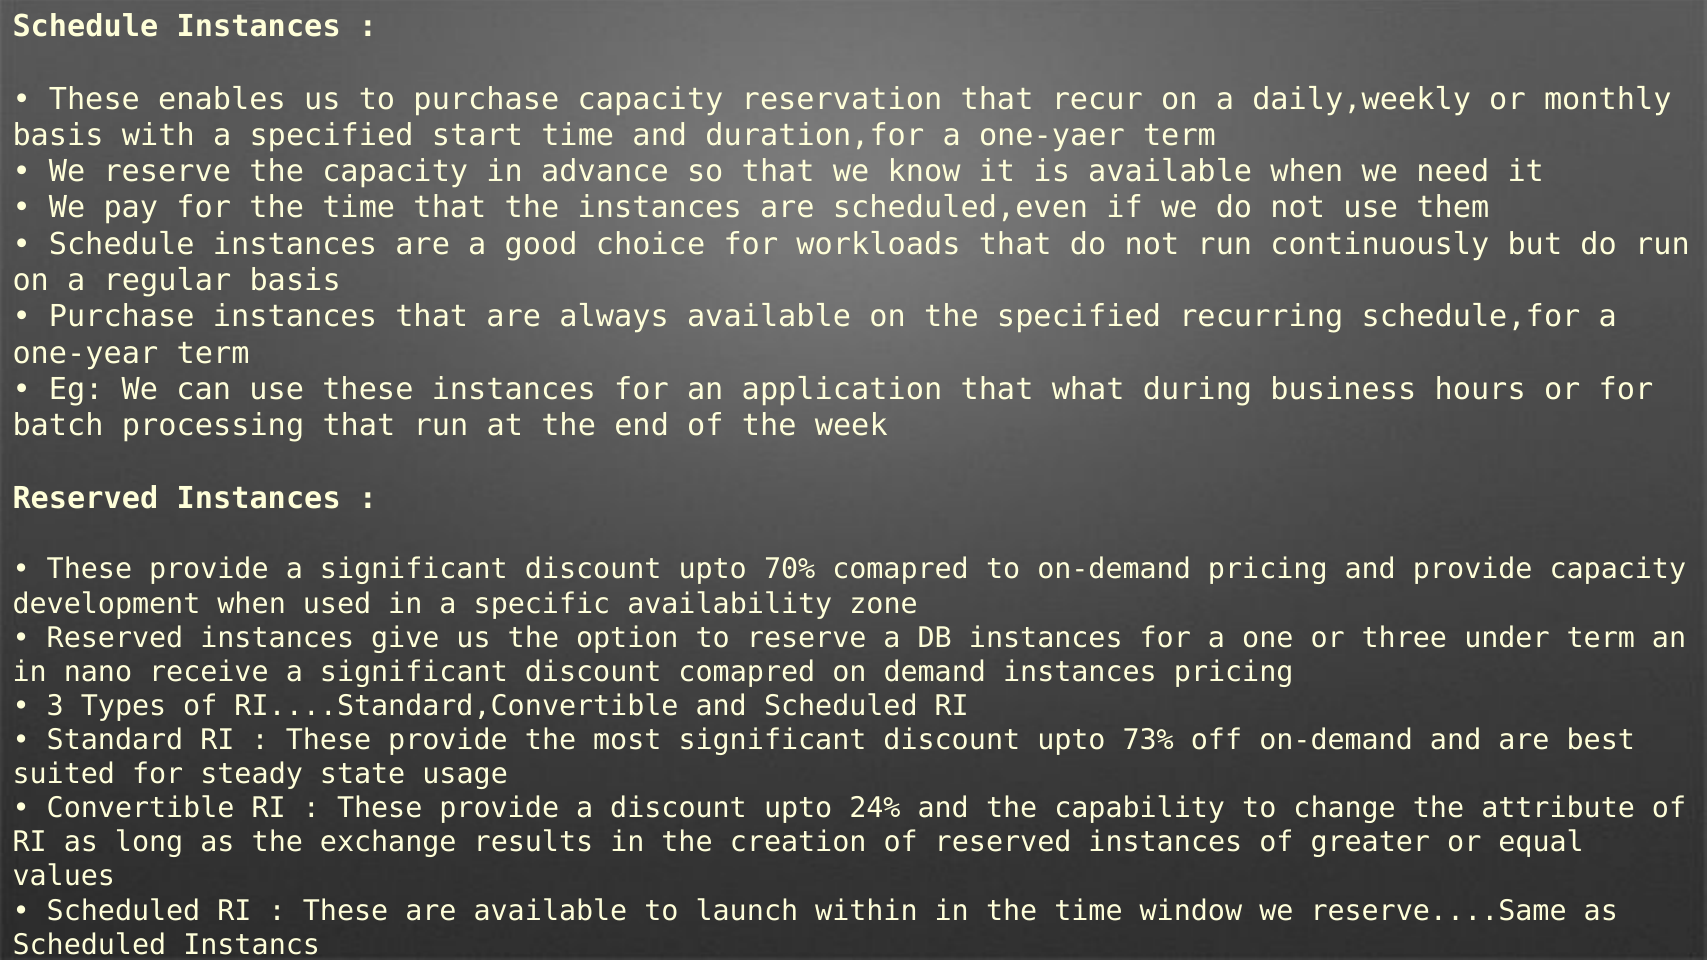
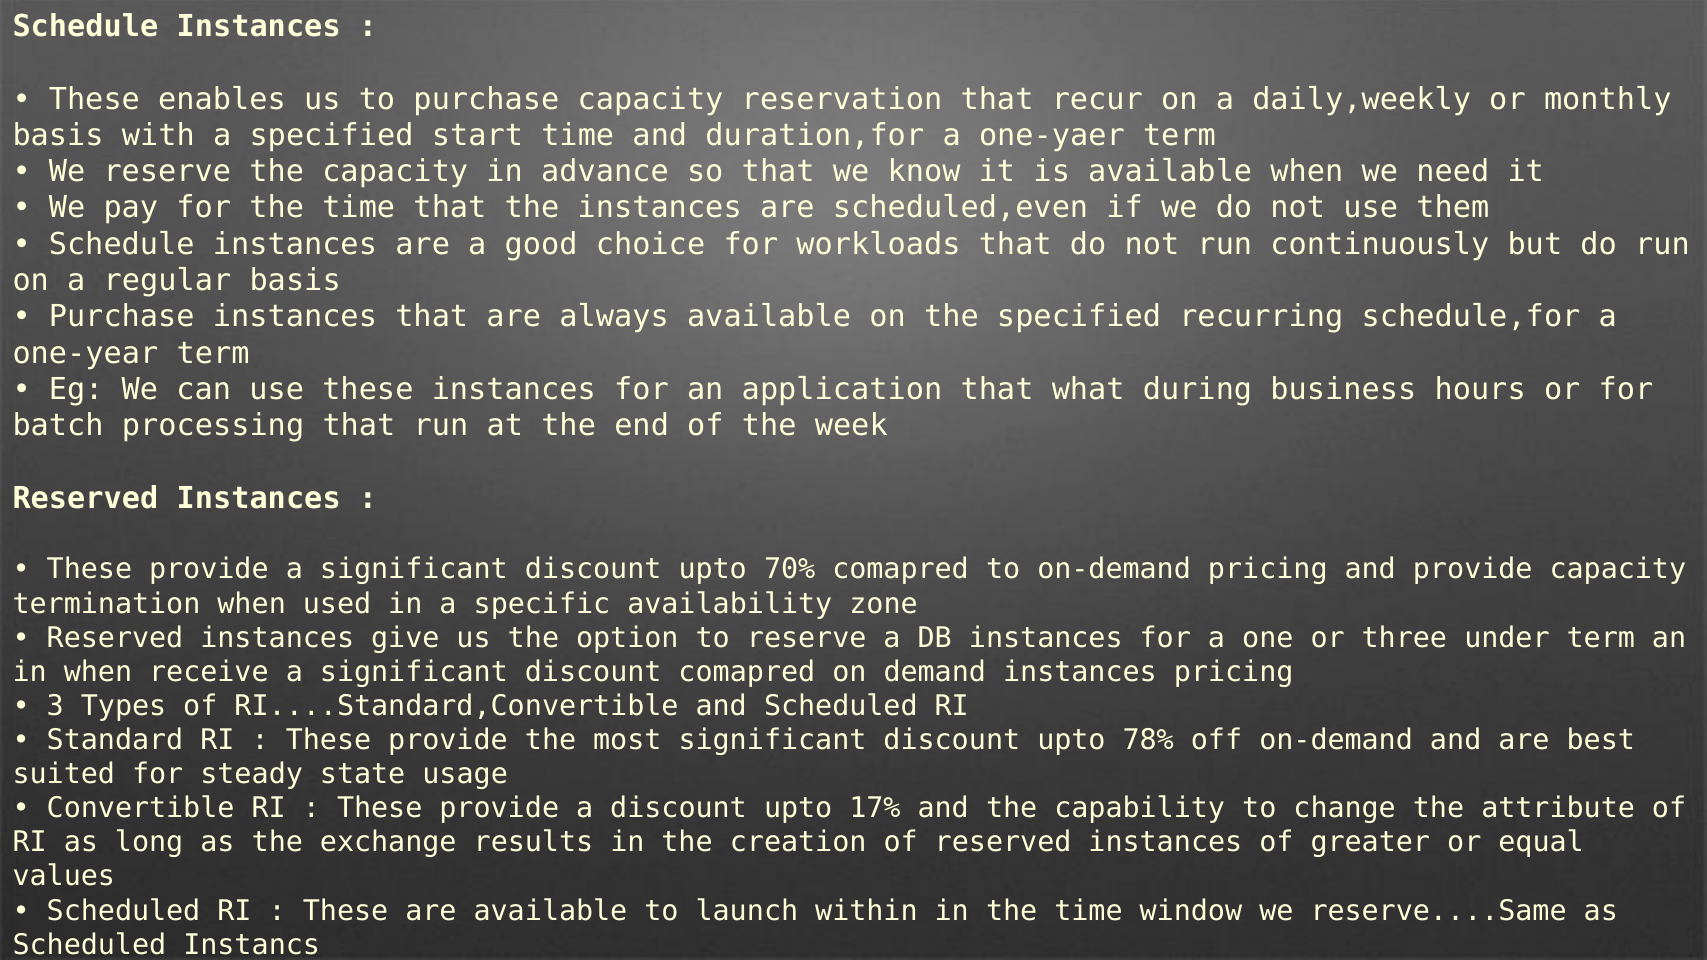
development: development -> termination (107, 604)
in nano: nano -> when (98, 672)
73%: 73% -> 78% (1148, 740)
24%: 24% -> 17% (875, 809)
